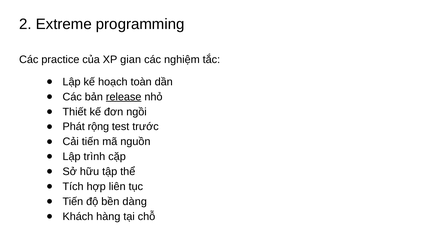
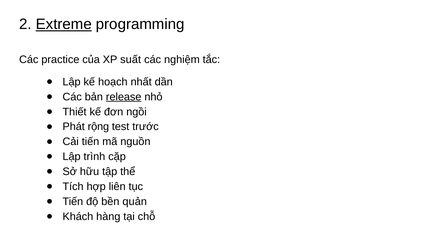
Extreme underline: none -> present (64, 24)
gian: gian -> suất (131, 60)
toàn: toàn -> nhất (141, 82)
dàng: dàng -> quản (135, 202)
